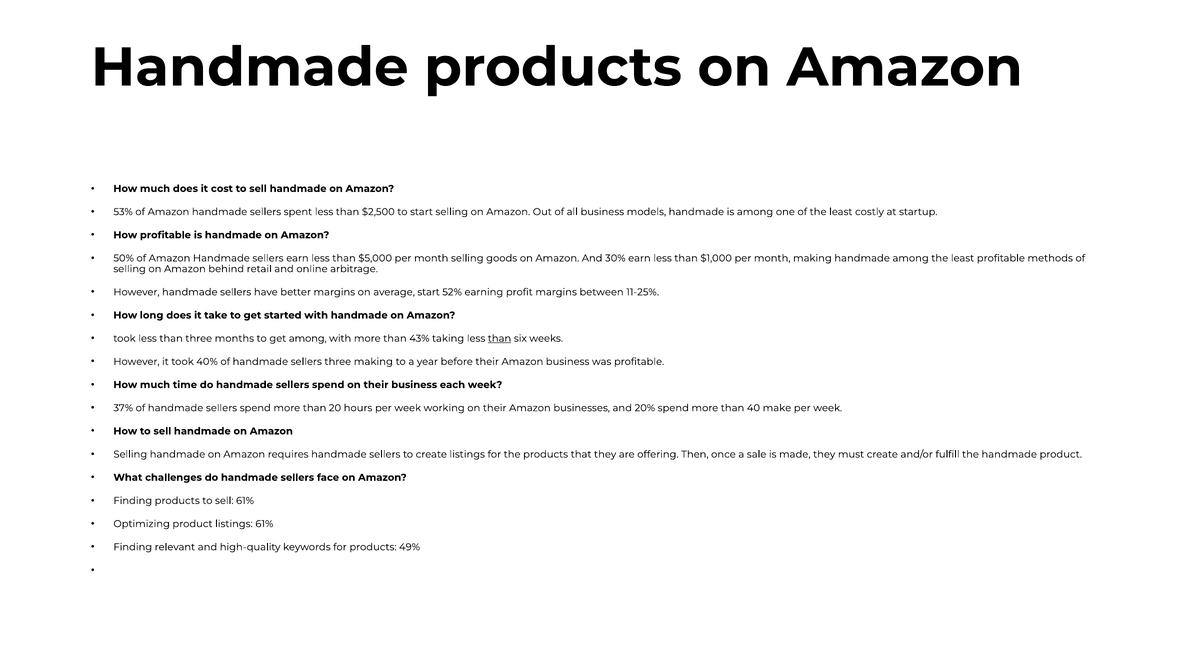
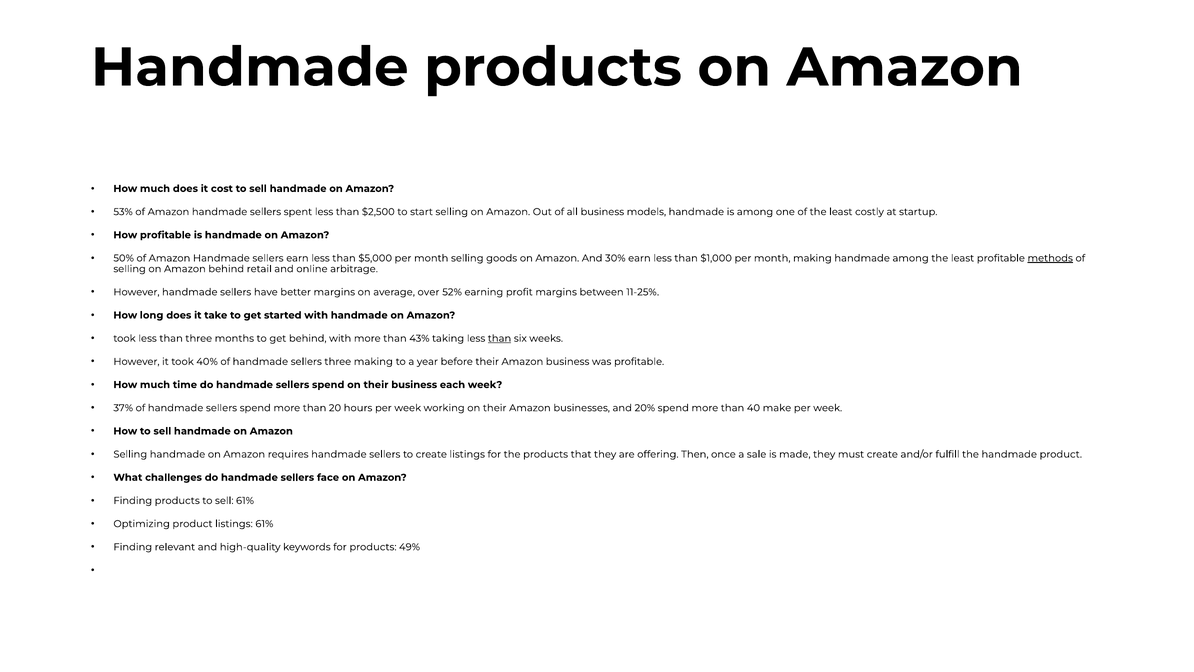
methods underline: none -> present (1050, 258)
average start: start -> over (428, 292)
get among: among -> behind (308, 338)
